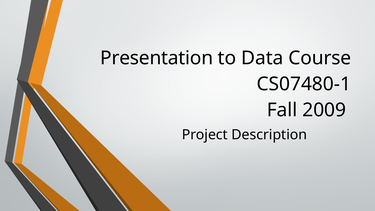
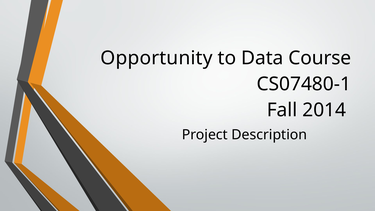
Presentation: Presentation -> Opportunity (156, 58)
2009: 2009 -> 2014 (324, 110)
